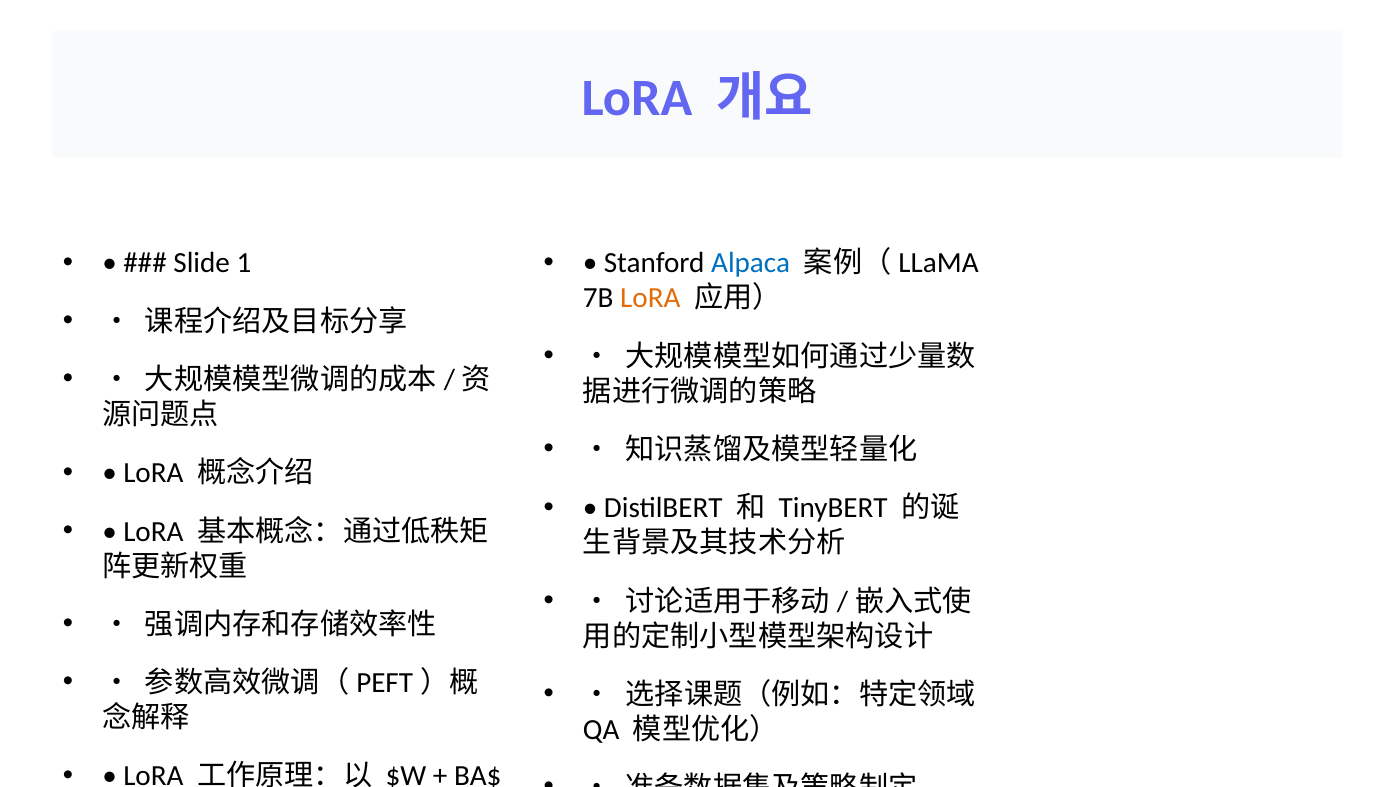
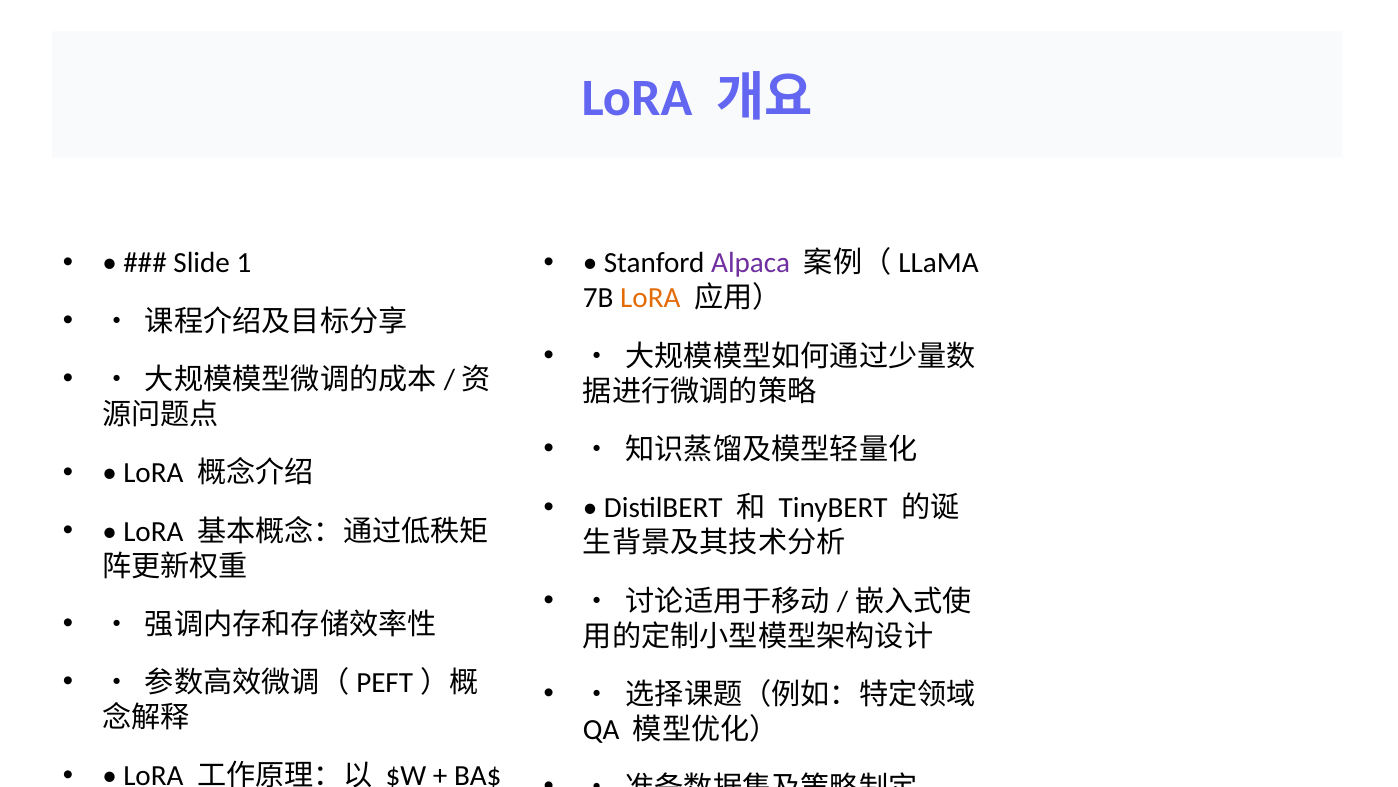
Alpaca colour: blue -> purple (751, 263)
